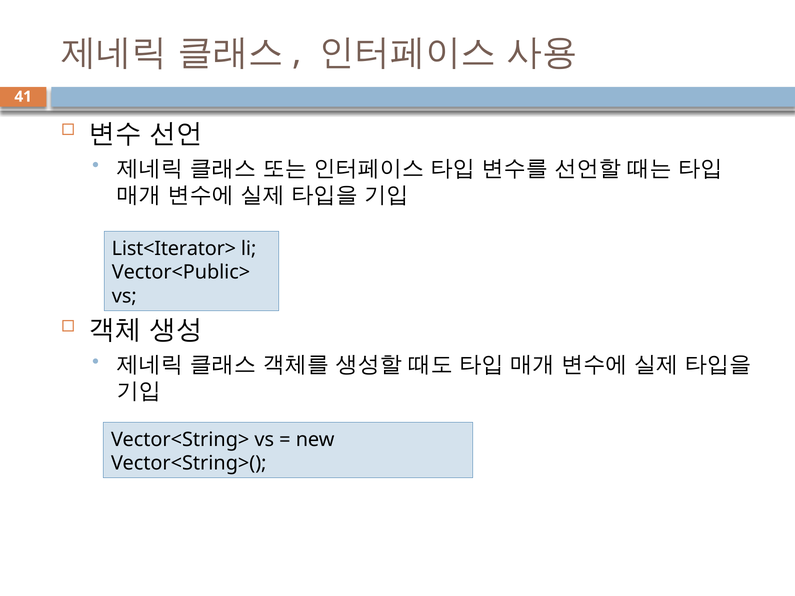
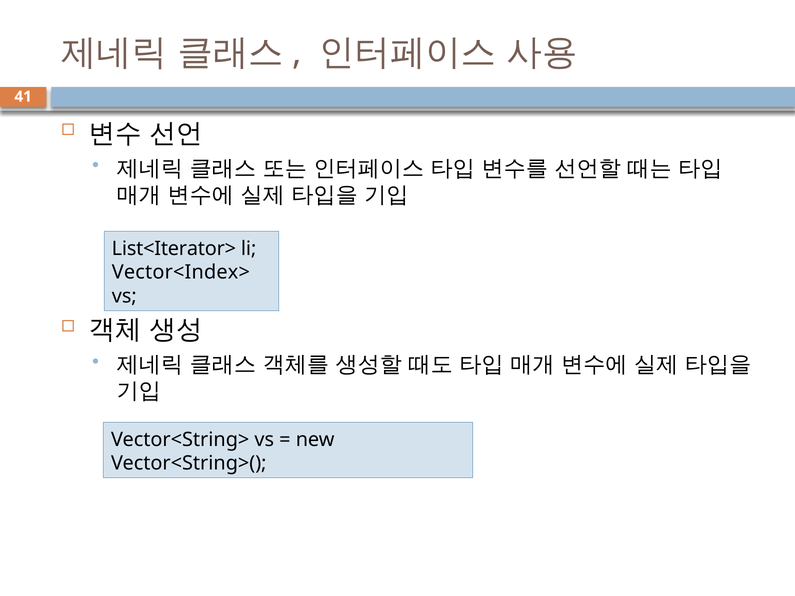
Vector<Public>: Vector<Public> -> Vector<Index> (181, 272)
